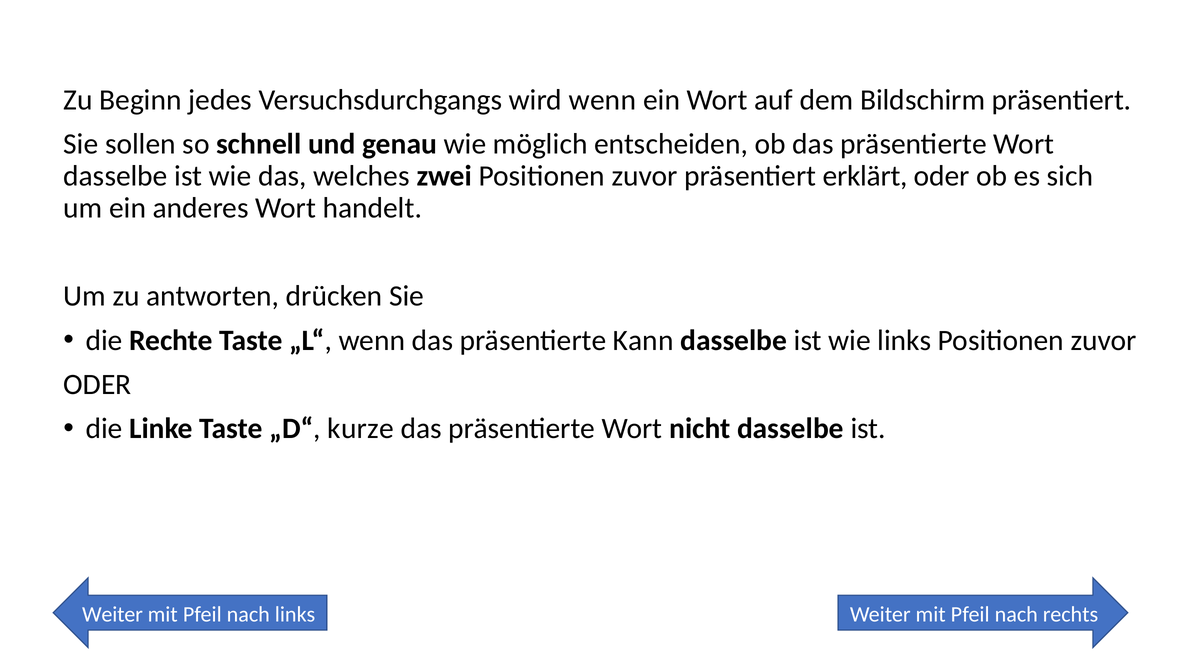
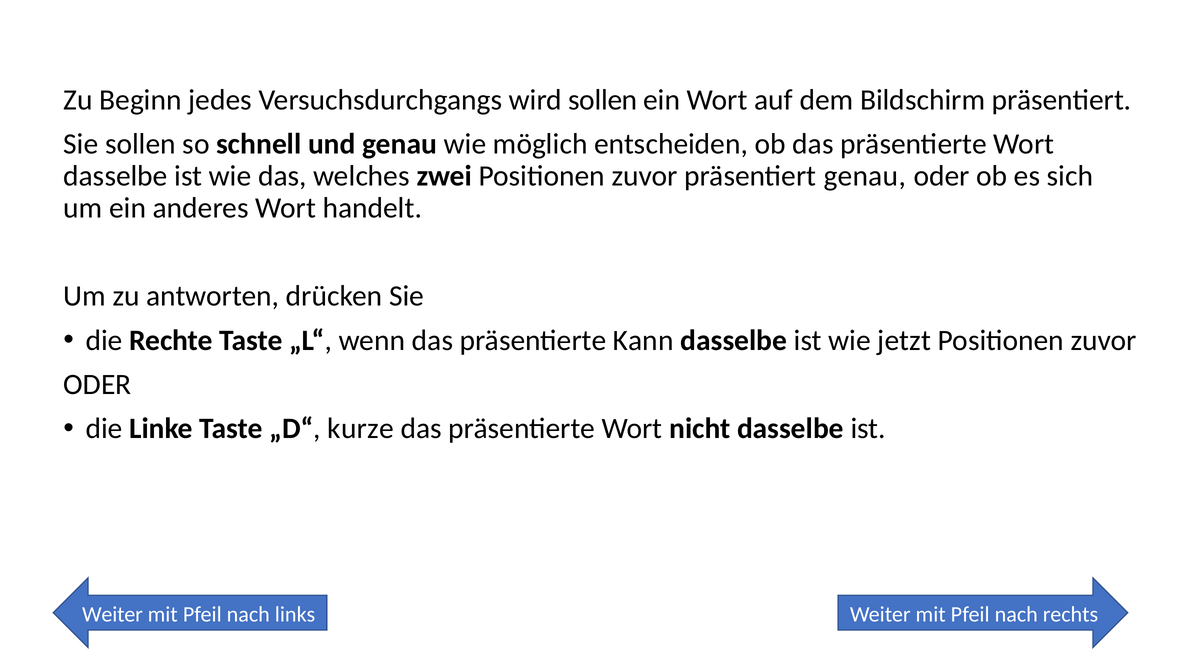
wird wenn: wenn -> sollen (603, 100)
präsentiert erklärt: erklärt -> genau (865, 176)
wie links: links -> jetzt (904, 341)
